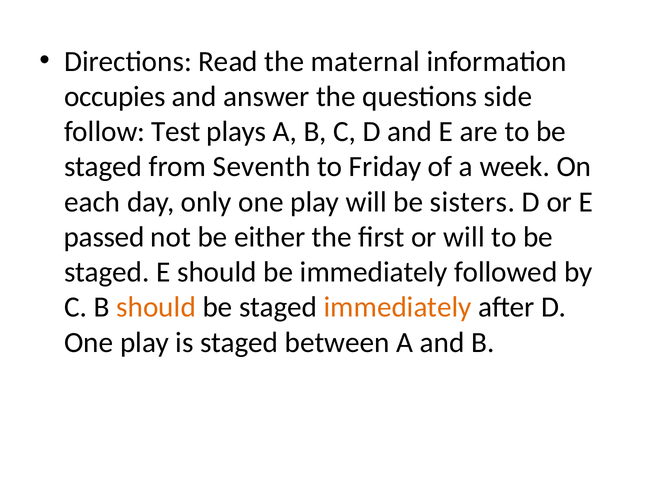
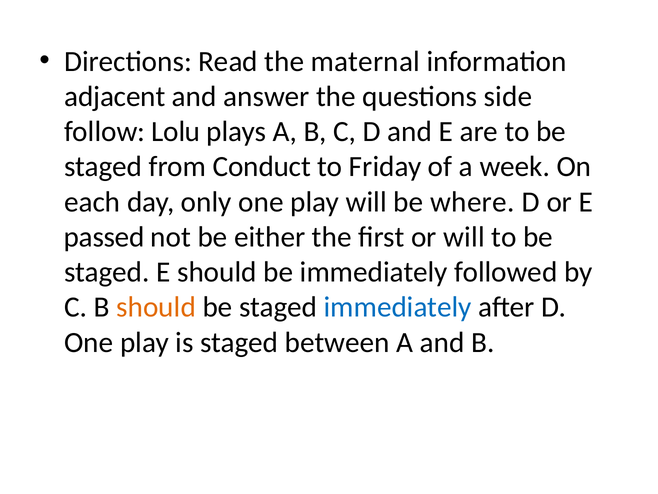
occupies: occupies -> adjacent (115, 96)
Test: Test -> Lolu (176, 131)
Seventh: Seventh -> Conduct (262, 167)
sisters: sisters -> where (472, 202)
immediately colour: orange -> blue (398, 307)
